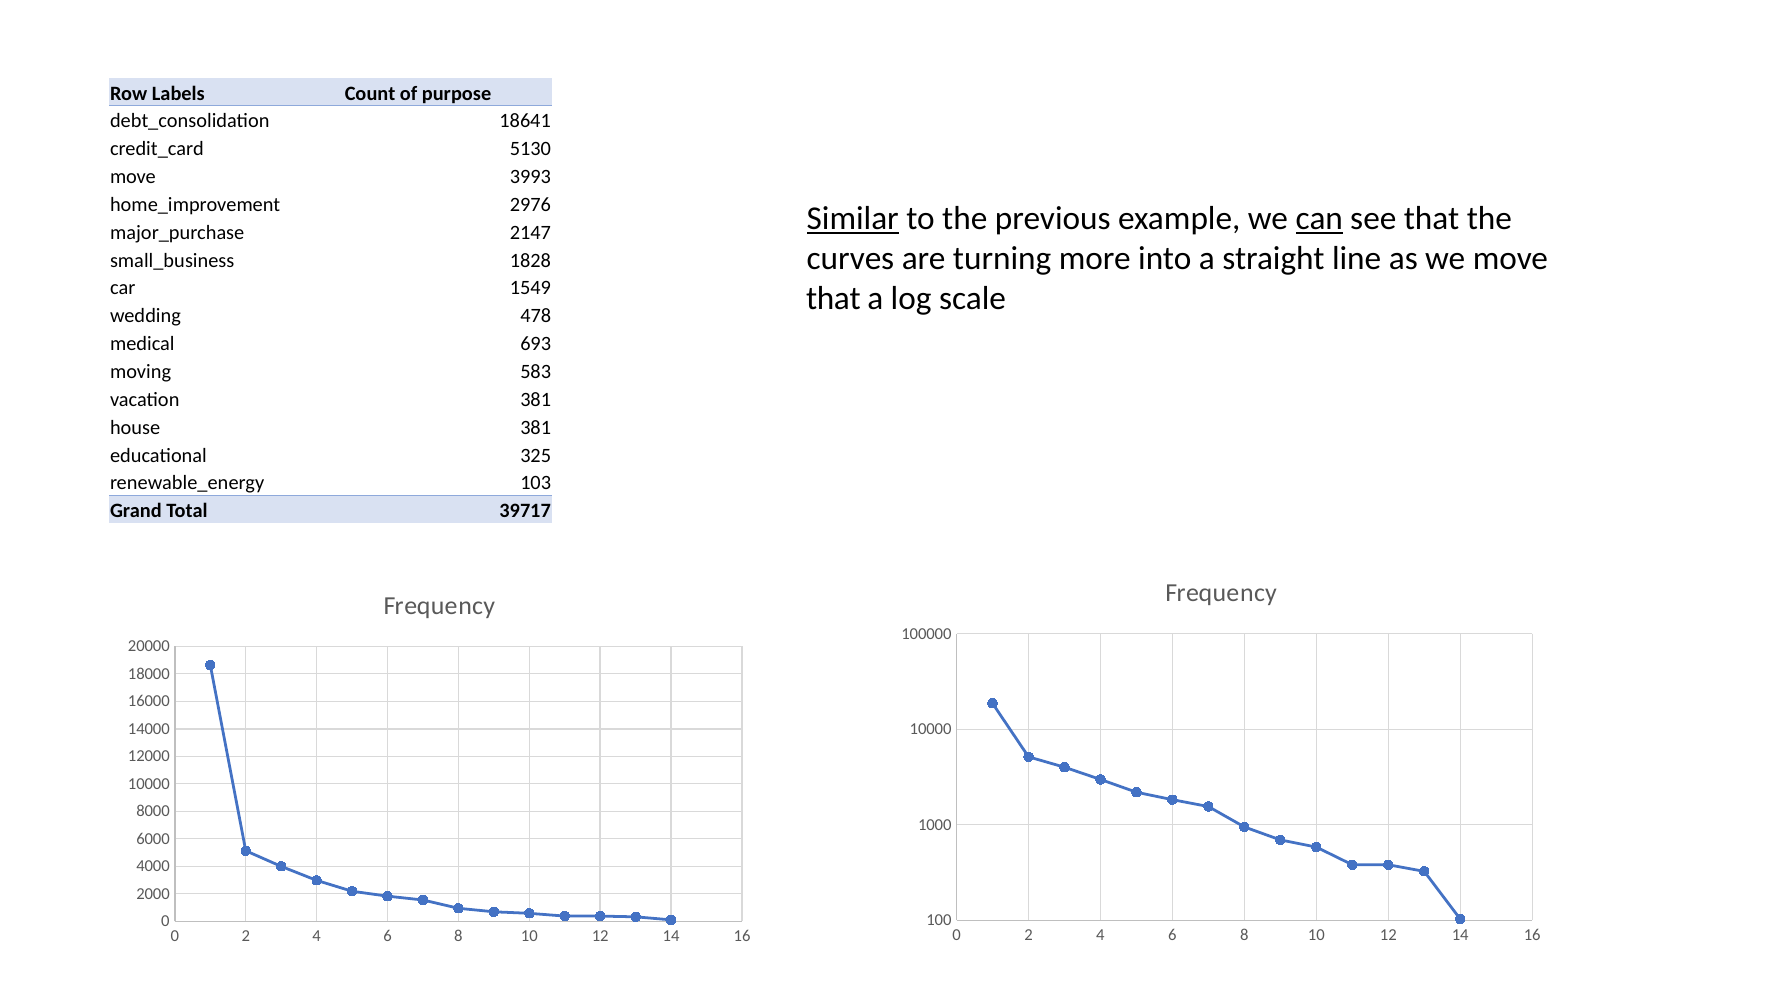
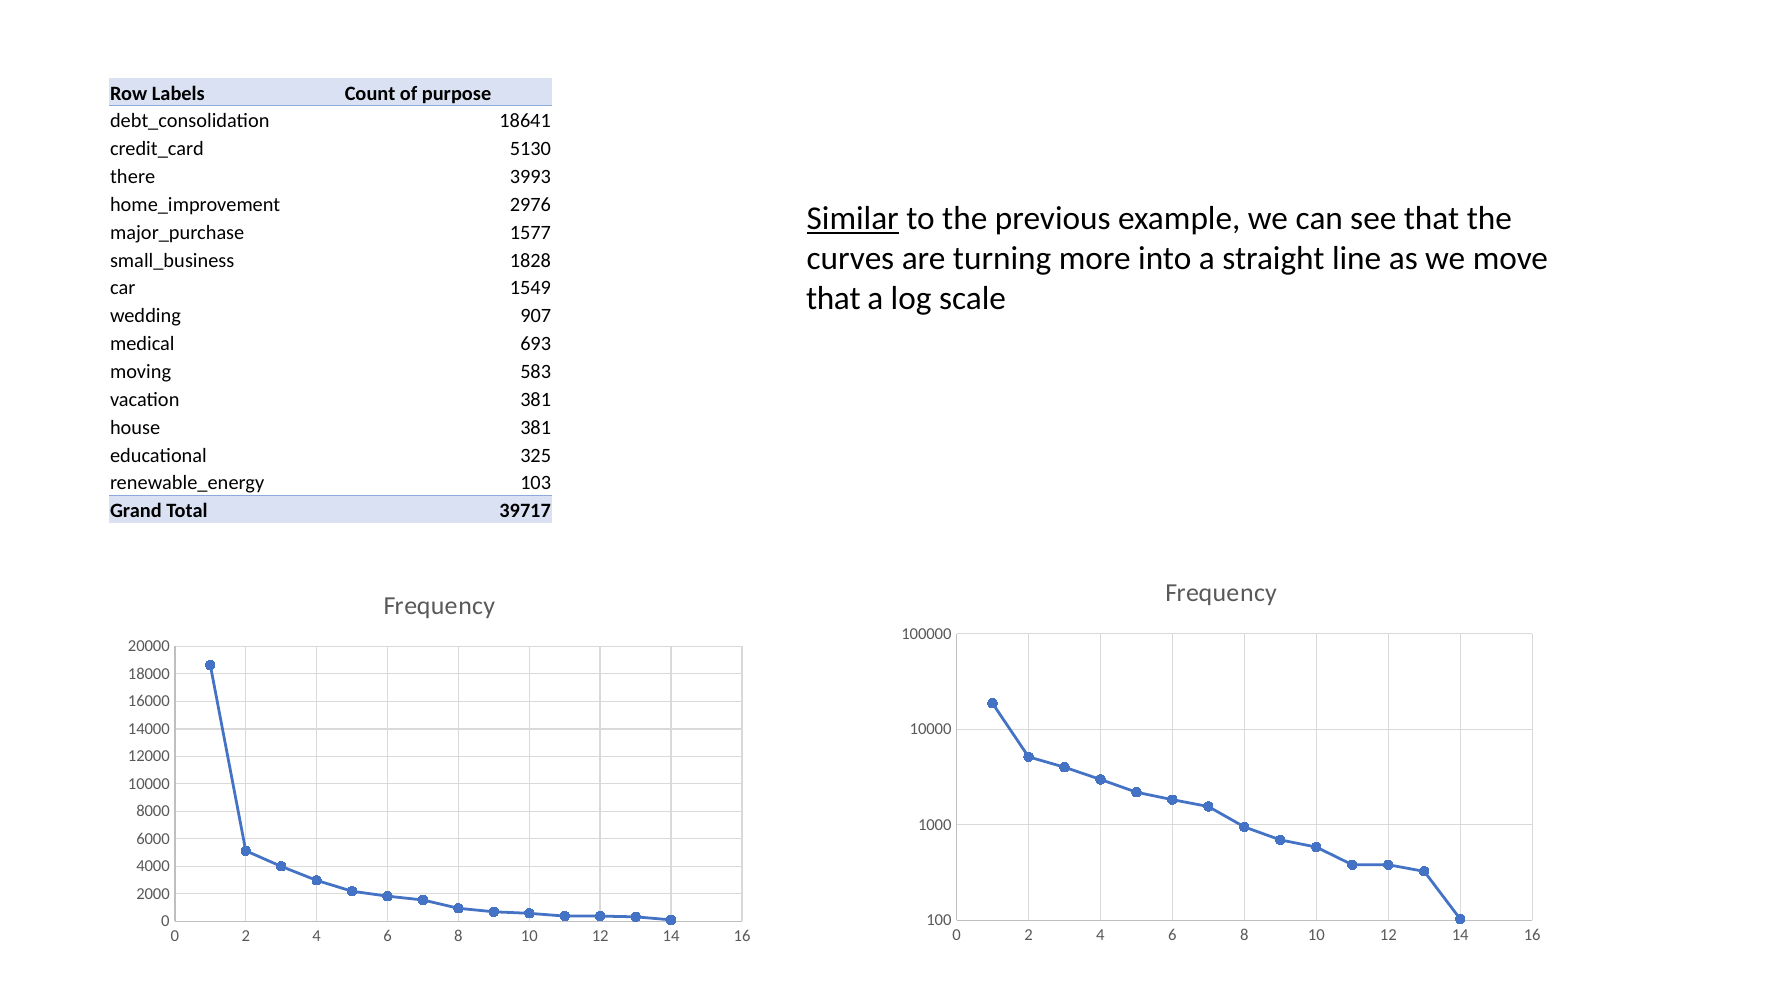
move: move -> there (133, 177)
can underline: present -> none (1319, 219)
2147: 2147 -> 1577 (530, 233)
478: 478 -> 907 (536, 316)
